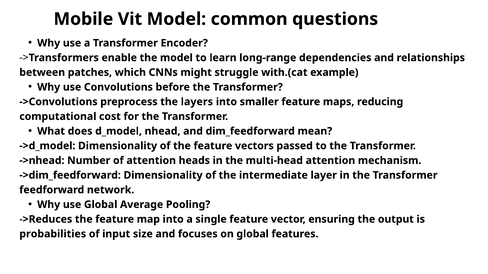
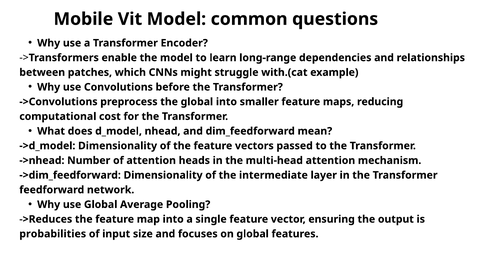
the layers: layers -> global (197, 102)
